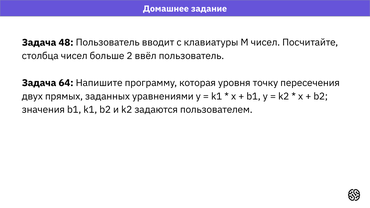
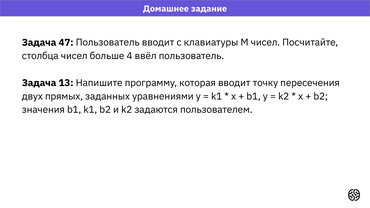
48: 48 -> 47 (66, 43)
2: 2 -> 4 (130, 56)
64: 64 -> 13 (66, 83)
которая уровня: уровня -> вводит (234, 83)
